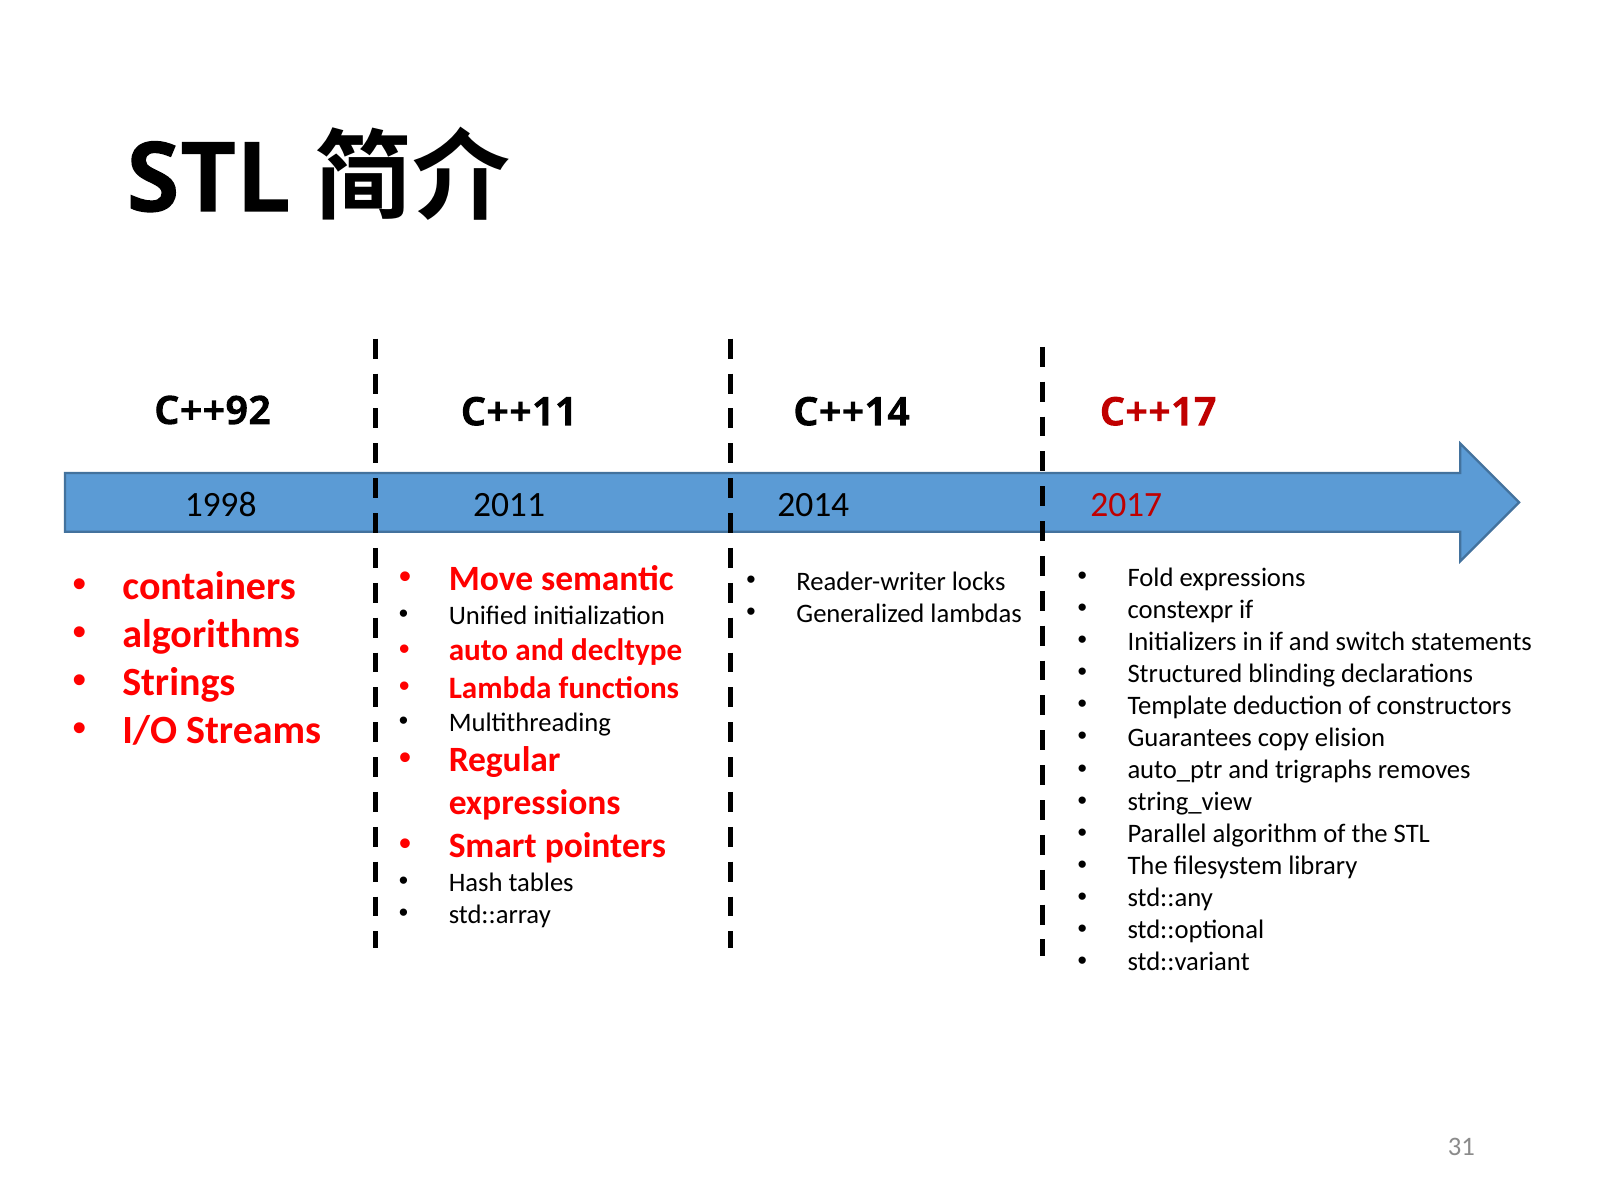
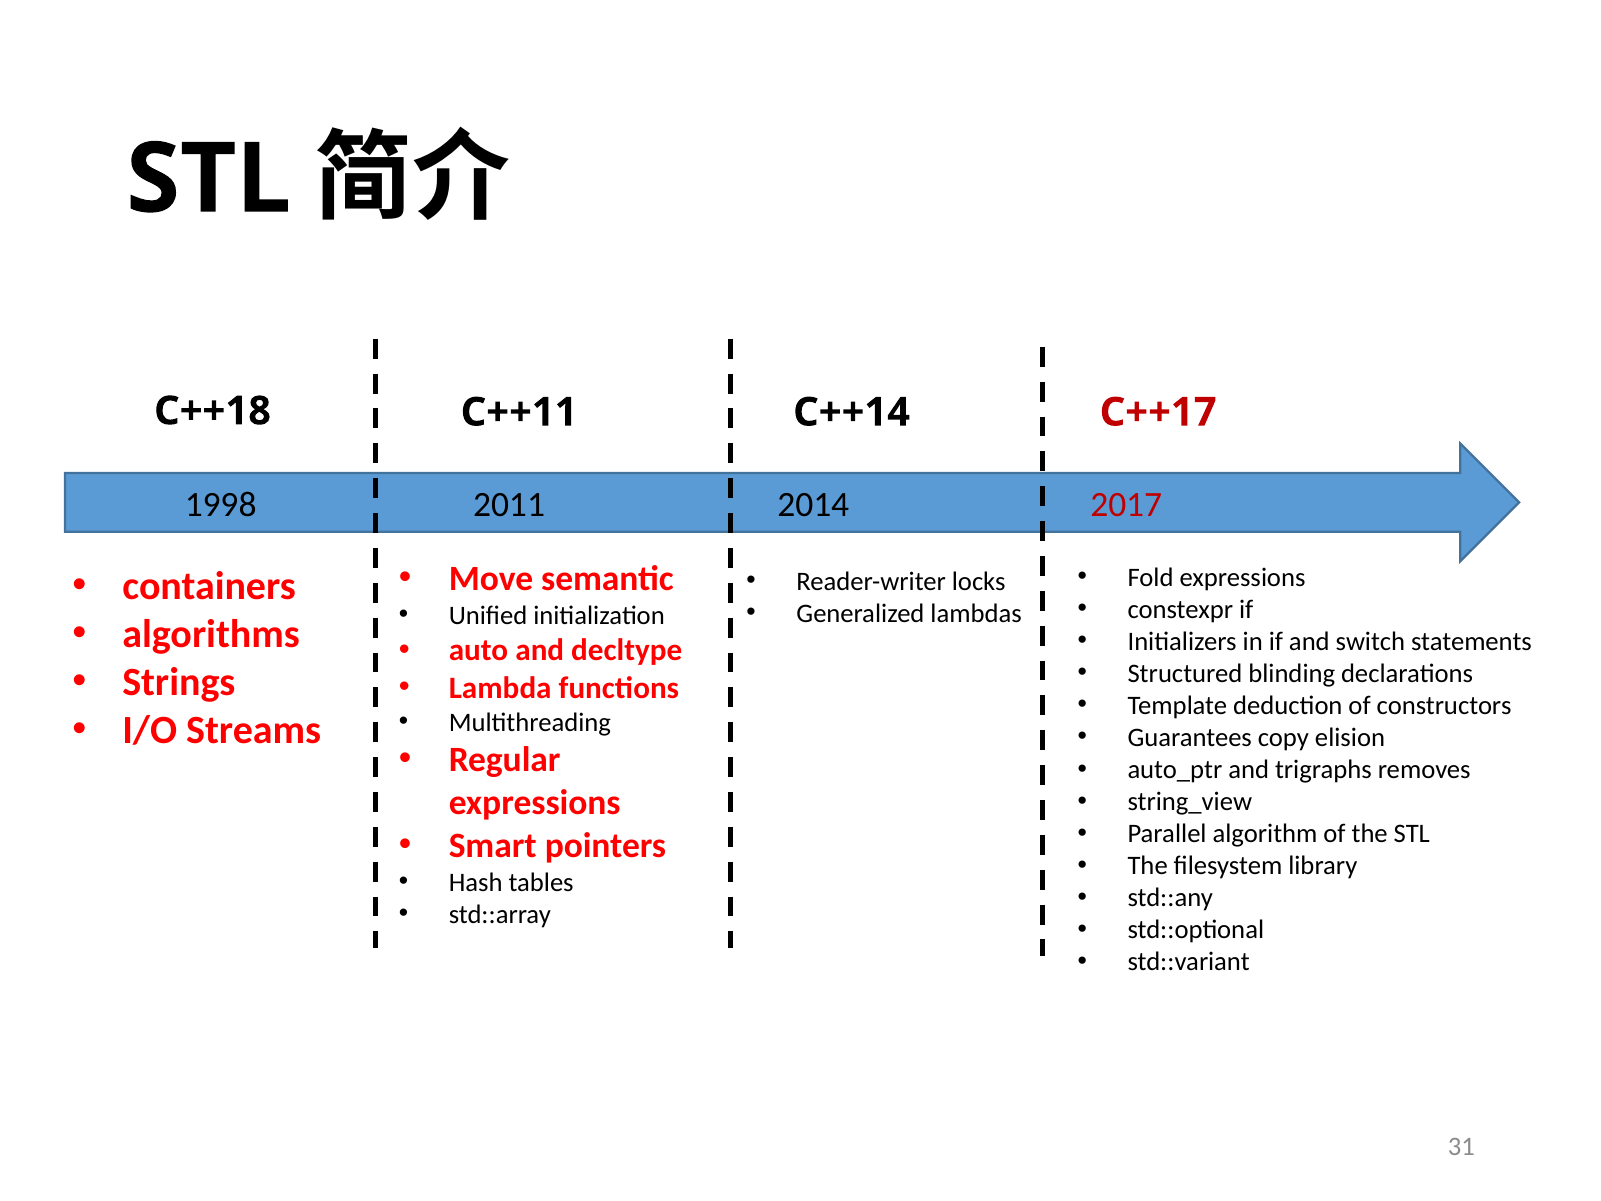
C++92: C++92 -> C++18 (213, 411)
